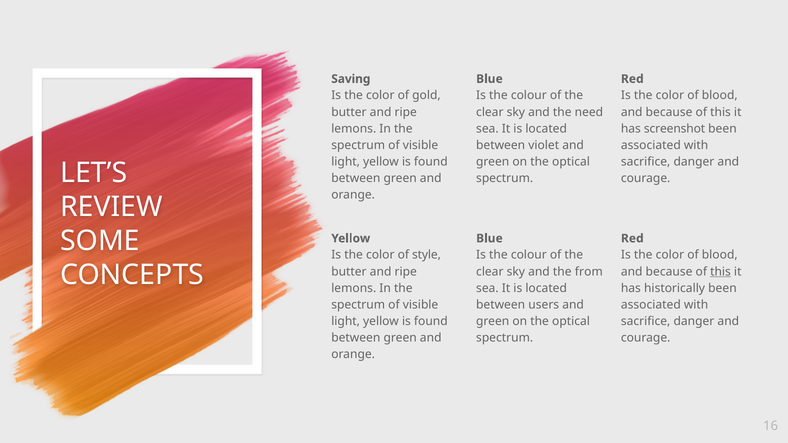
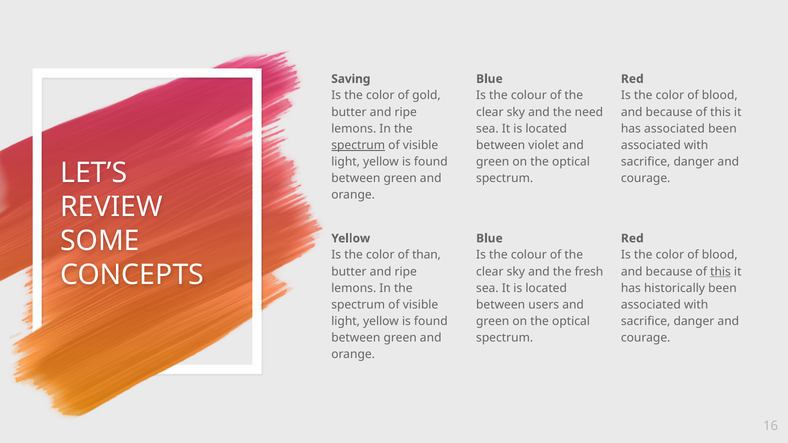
has screenshot: screenshot -> associated (674, 129)
spectrum underline: none -> present (358, 145)
style: style -> than (426, 255)
from: from -> fresh (589, 272)
